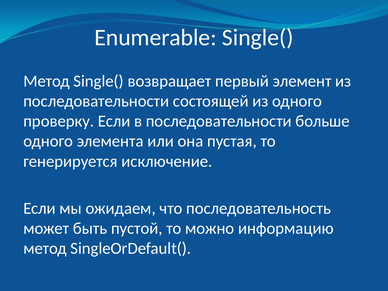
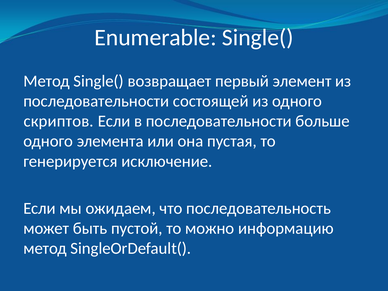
проверку: проверку -> скриптов (59, 121)
